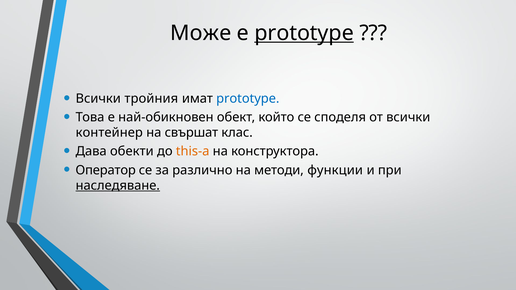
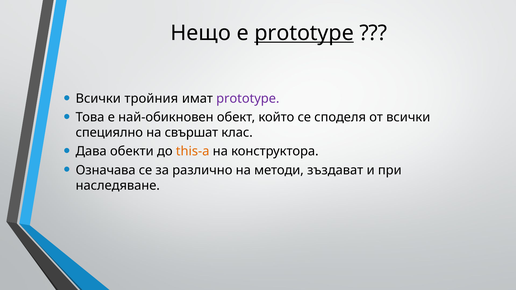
Може: Може -> Нещо (201, 33)
prototype colour: blue -> purple (248, 99)
контейнер: контейнер -> специялно (109, 133)
Оператор: Оператор -> Означава (106, 170)
функции: функции -> зъздават (335, 170)
наследяване underline: present -> none (118, 186)
